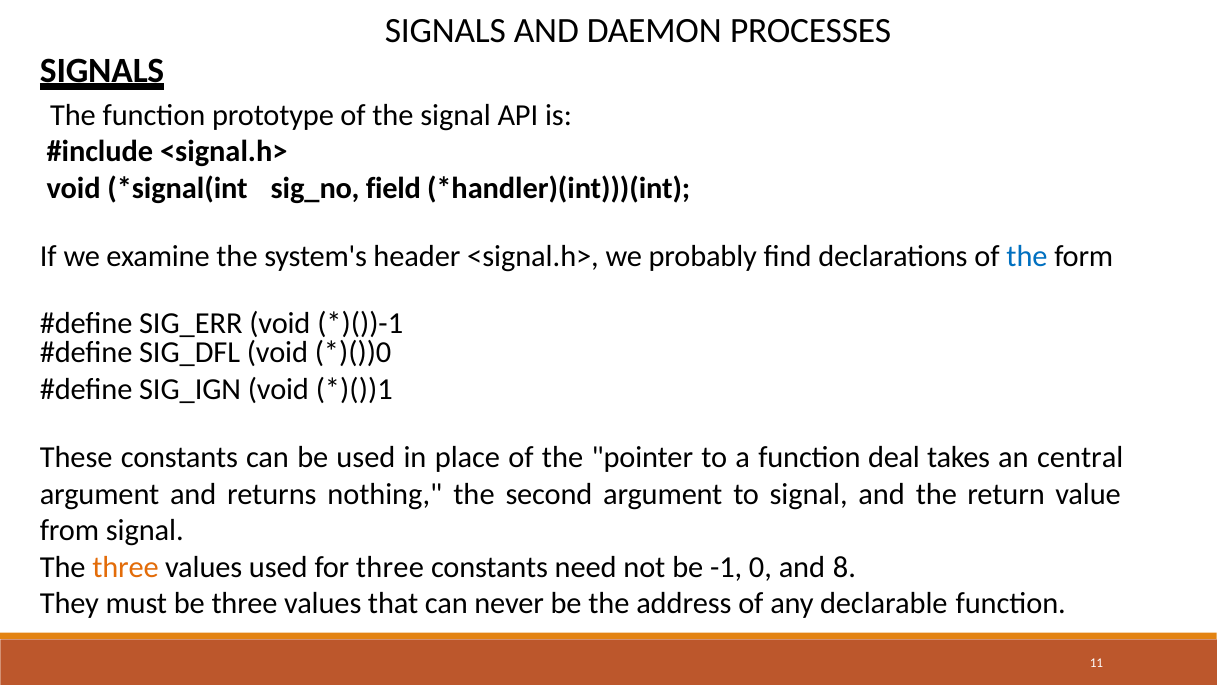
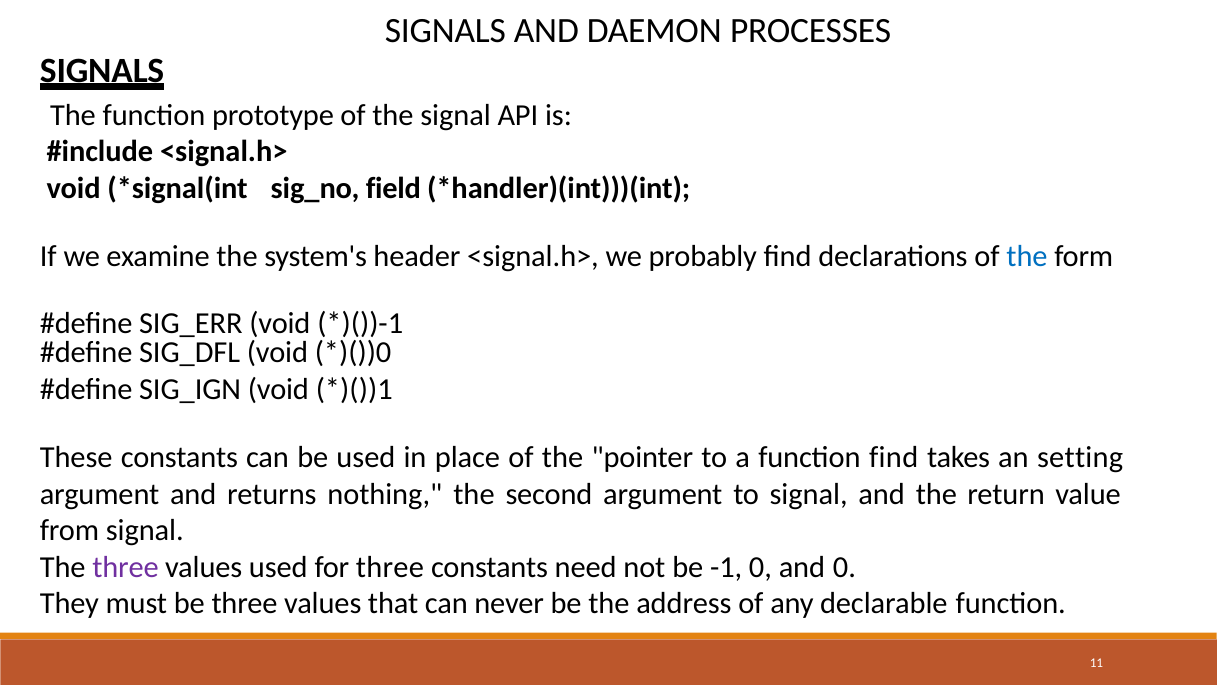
function deal: deal -> find (894, 457)
central: central -> setting (1080, 457)
three colour: orange -> purple (126, 567)
and 8: 8 -> 0 (844, 567)
